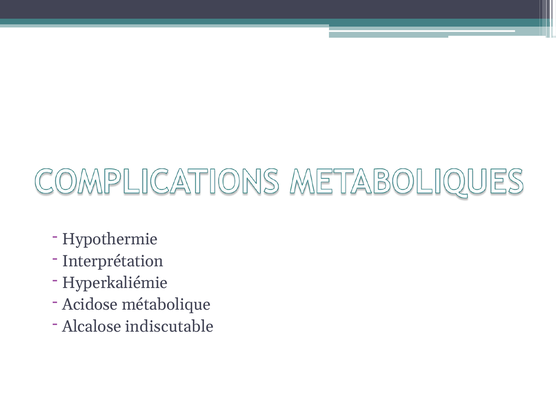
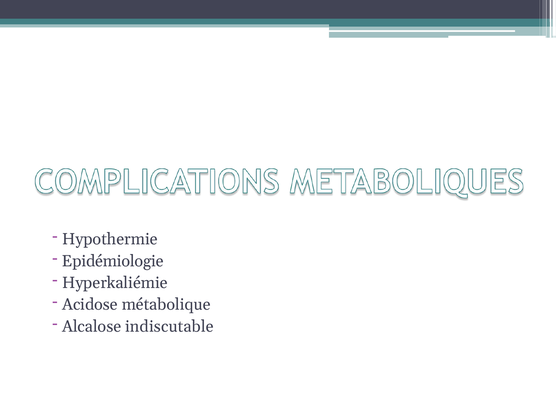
Interprétation: Interprétation -> Epidémiologie (113, 261)
